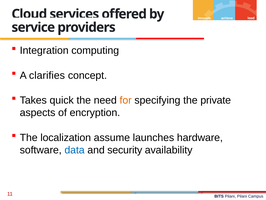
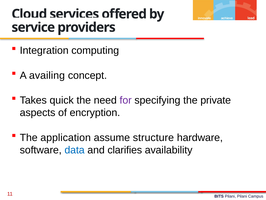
clarifies: clarifies -> availing (47, 75)
for colour: orange -> purple (126, 100)
localization: localization -> application (66, 137)
launches: launches -> structure (153, 137)
security: security -> clarifies (125, 150)
